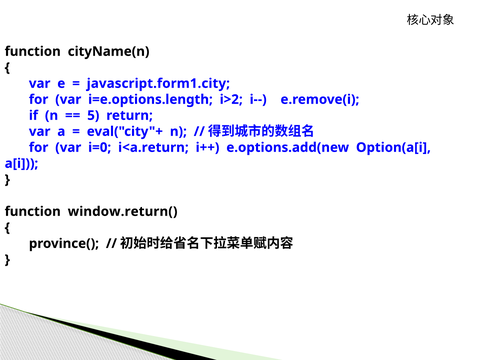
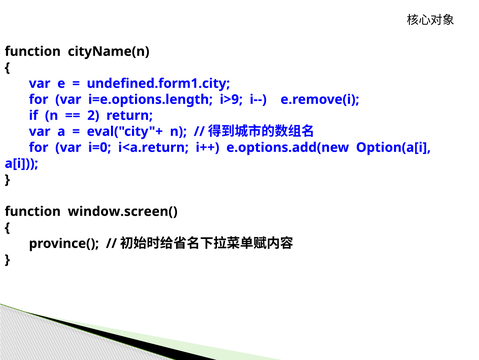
javascript.form1.city: javascript.form1.city -> undefined.form1.city (158, 83)
i>2: i>2 -> i>9 (231, 99)
5: 5 -> 2 (93, 115)
window.return(: window.return( -> window.screen( (123, 211)
